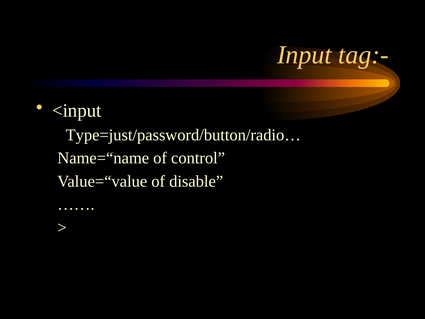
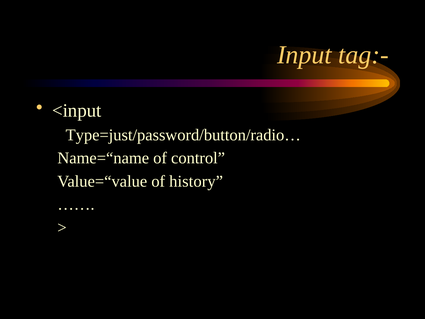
disable: disable -> history (196, 181)
